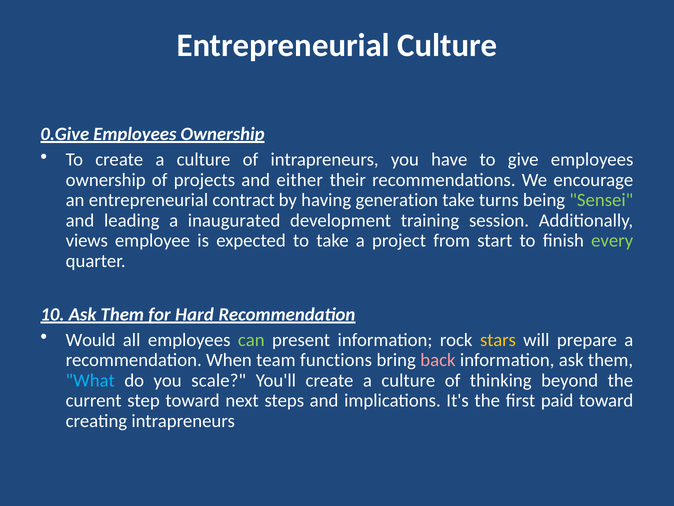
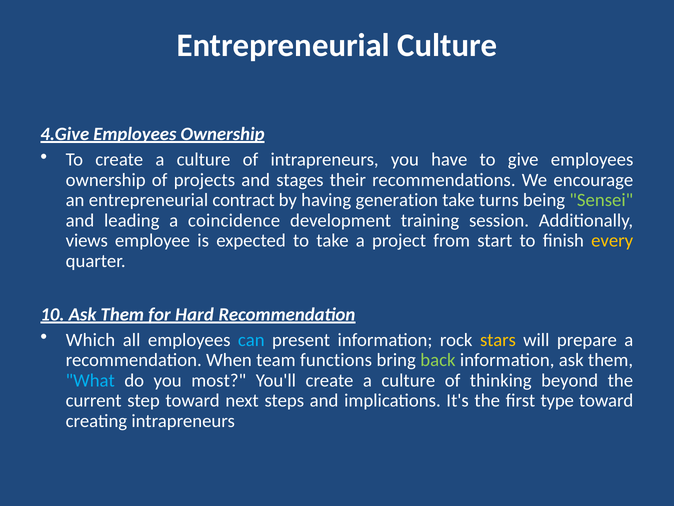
0.Give: 0.Give -> 4.Give (65, 134)
either: either -> stages (300, 180)
inaugurated: inaugurated -> coincidence (234, 220)
every colour: light green -> yellow (612, 240)
Would: Would -> Which (90, 340)
can colour: light green -> light blue (251, 340)
back colour: pink -> light green (438, 360)
scale: scale -> most (219, 380)
paid: paid -> type (557, 400)
